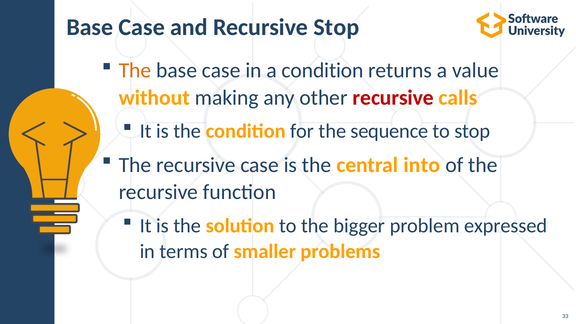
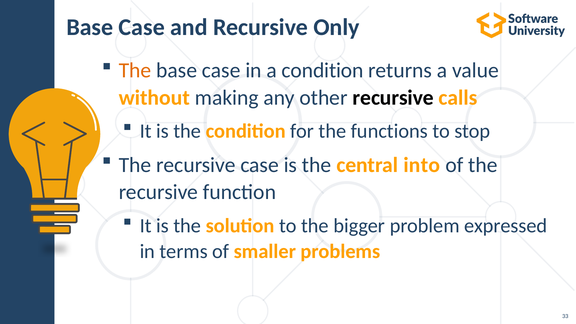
Recursive Stop: Stop -> Only (336, 27)
recursive colour: red -> black (393, 98)
sequence: sequence -> functions (389, 131)
